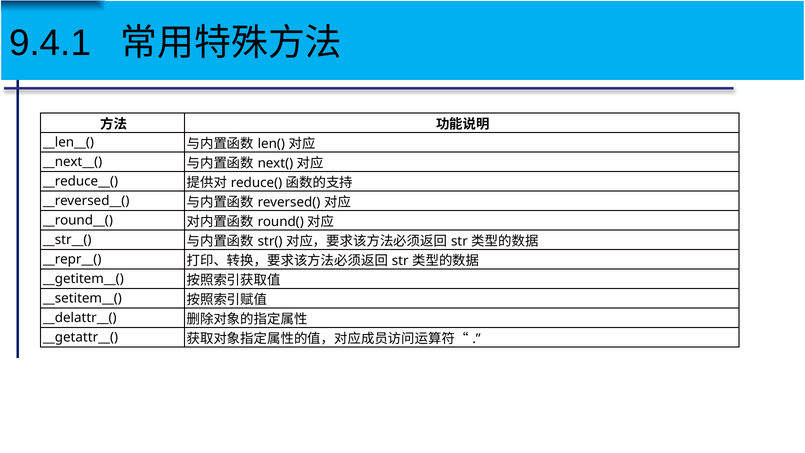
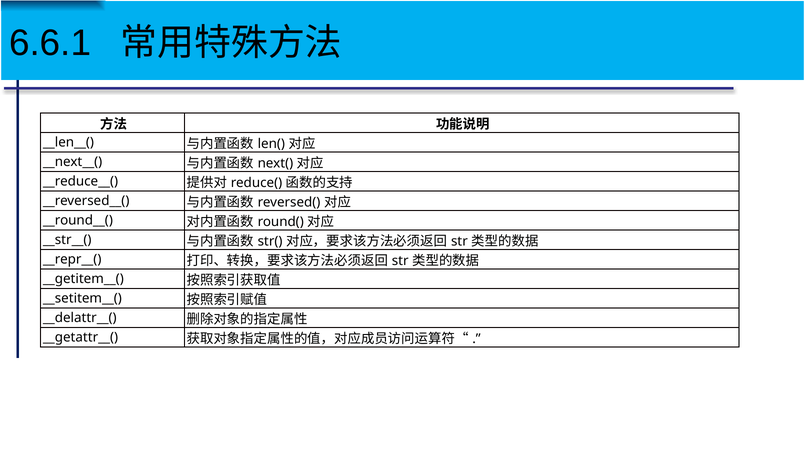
9.4.1: 9.4.1 -> 6.6.1 (50, 43)
